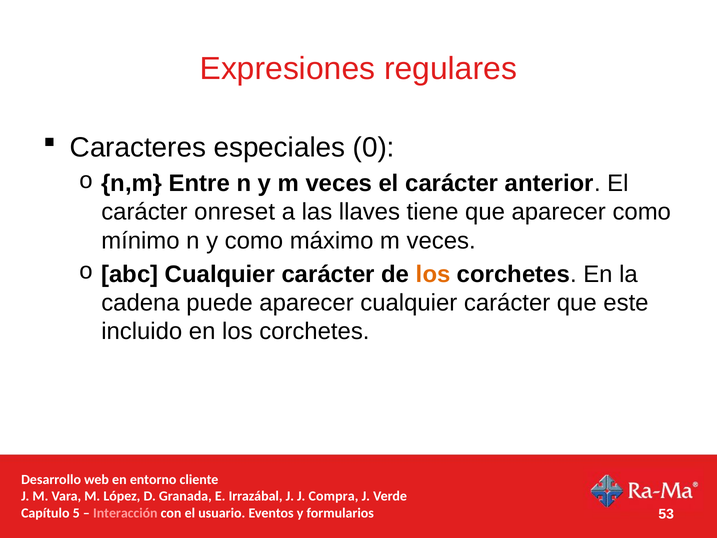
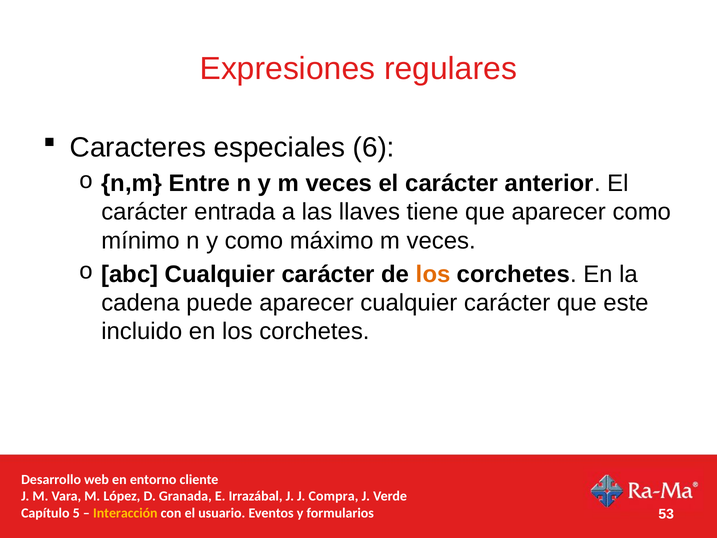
0: 0 -> 6 (374, 148)
onreset: onreset -> entrada (235, 212)
Interacción colour: pink -> yellow (125, 513)
